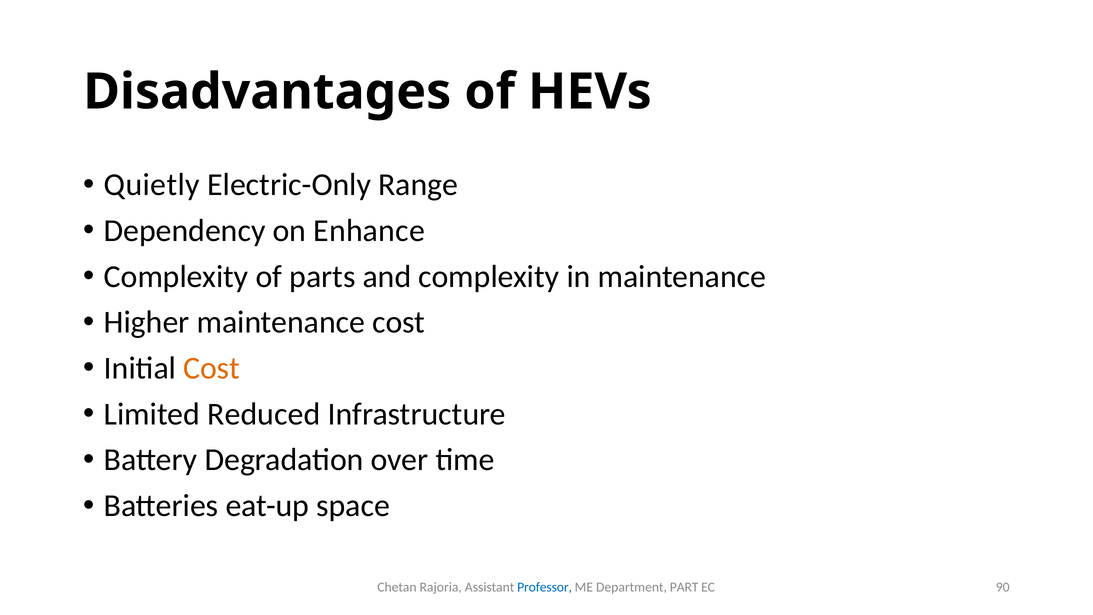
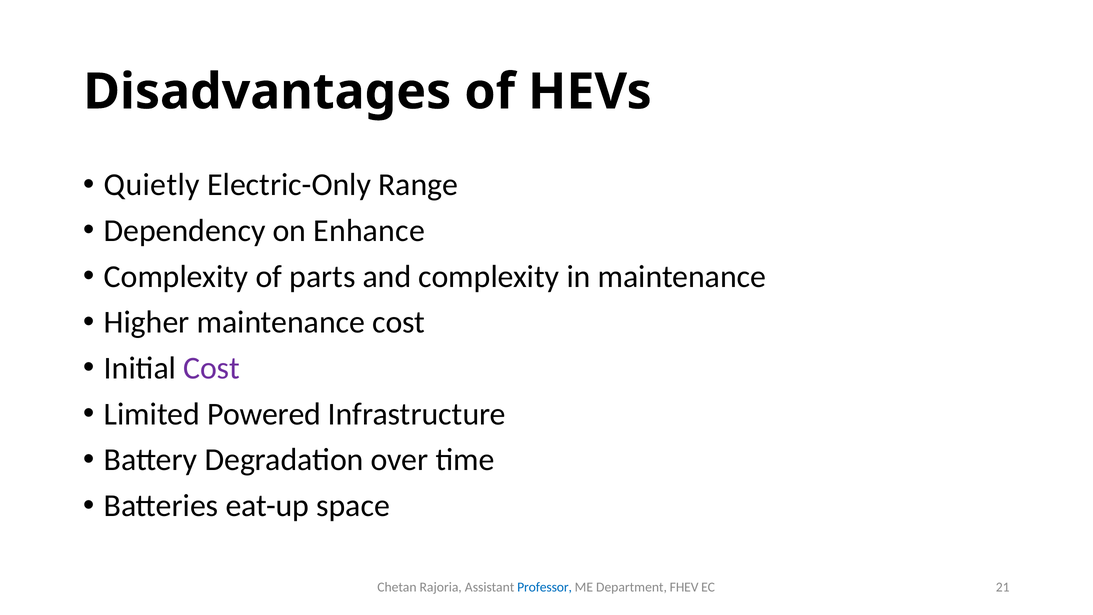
Cost colour: orange -> purple (212, 368)
Reduced: Reduced -> Powered (264, 414)
PART: PART -> FHEV (684, 587)
90: 90 -> 21 (1003, 587)
